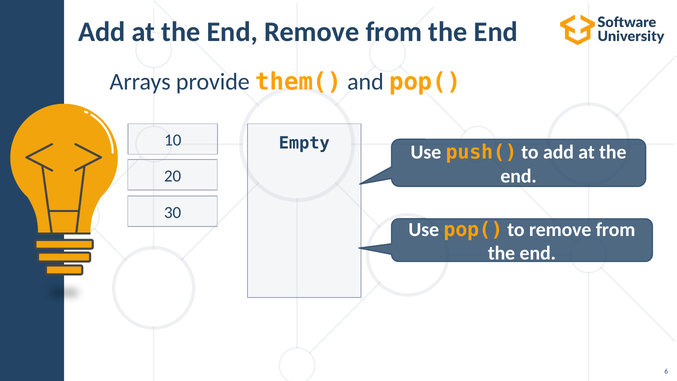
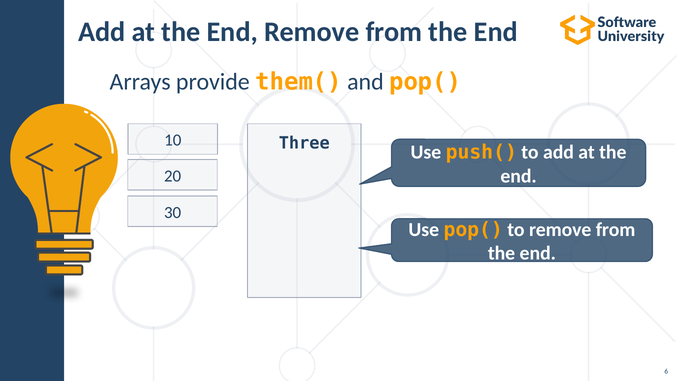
Empty: Empty -> Three (304, 143)
